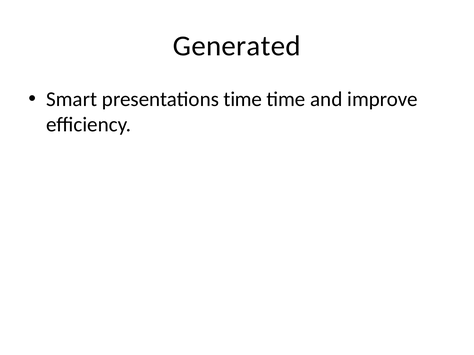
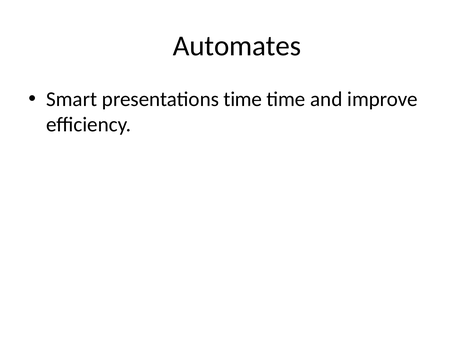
Generated: Generated -> Automates (237, 46)
